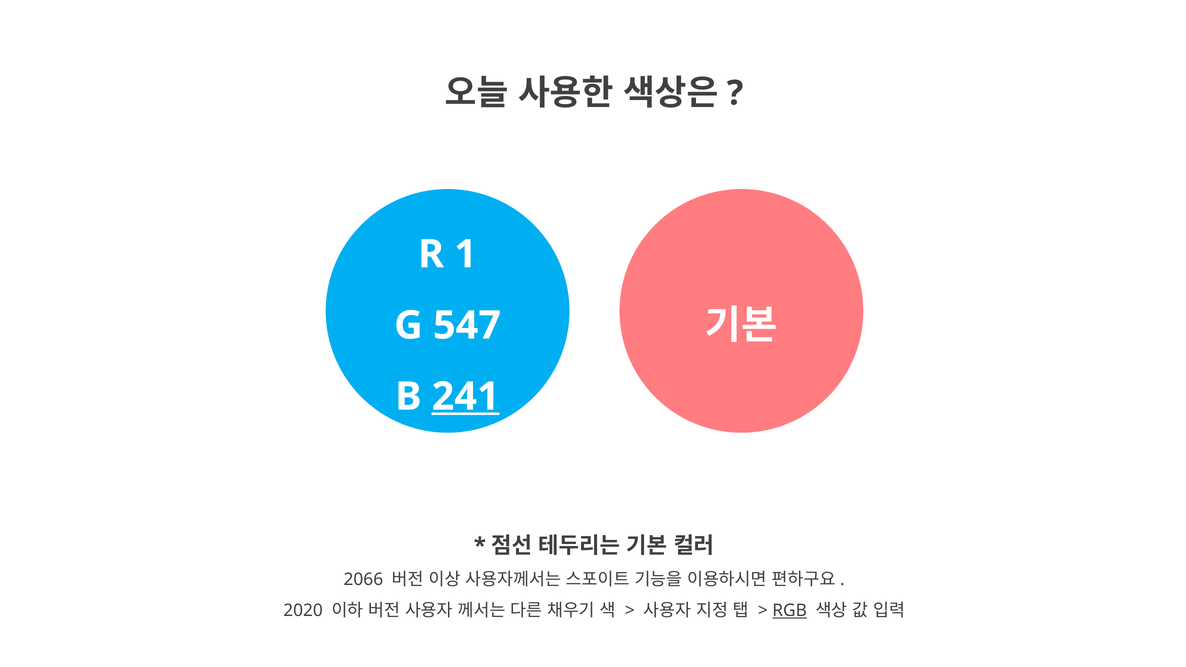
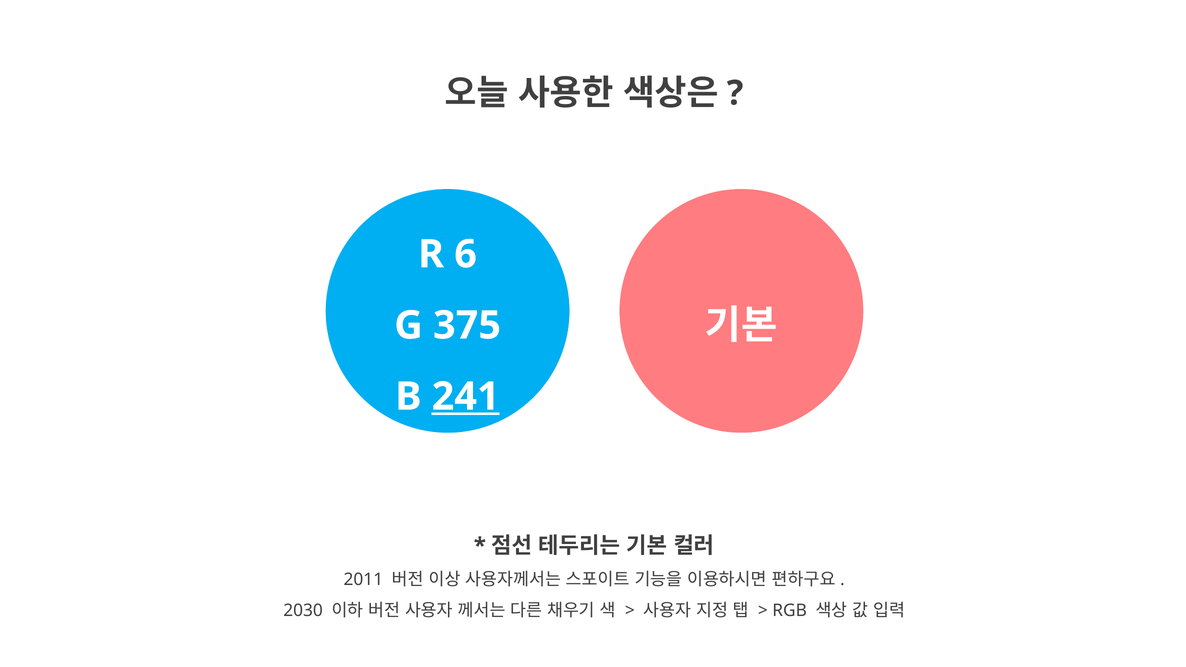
1: 1 -> 6 (466, 254)
547: 547 -> 375 (467, 326)
2066: 2066 -> 2011 (363, 580)
2020: 2020 -> 2030 (303, 611)
RGB underline: present -> none (790, 611)
